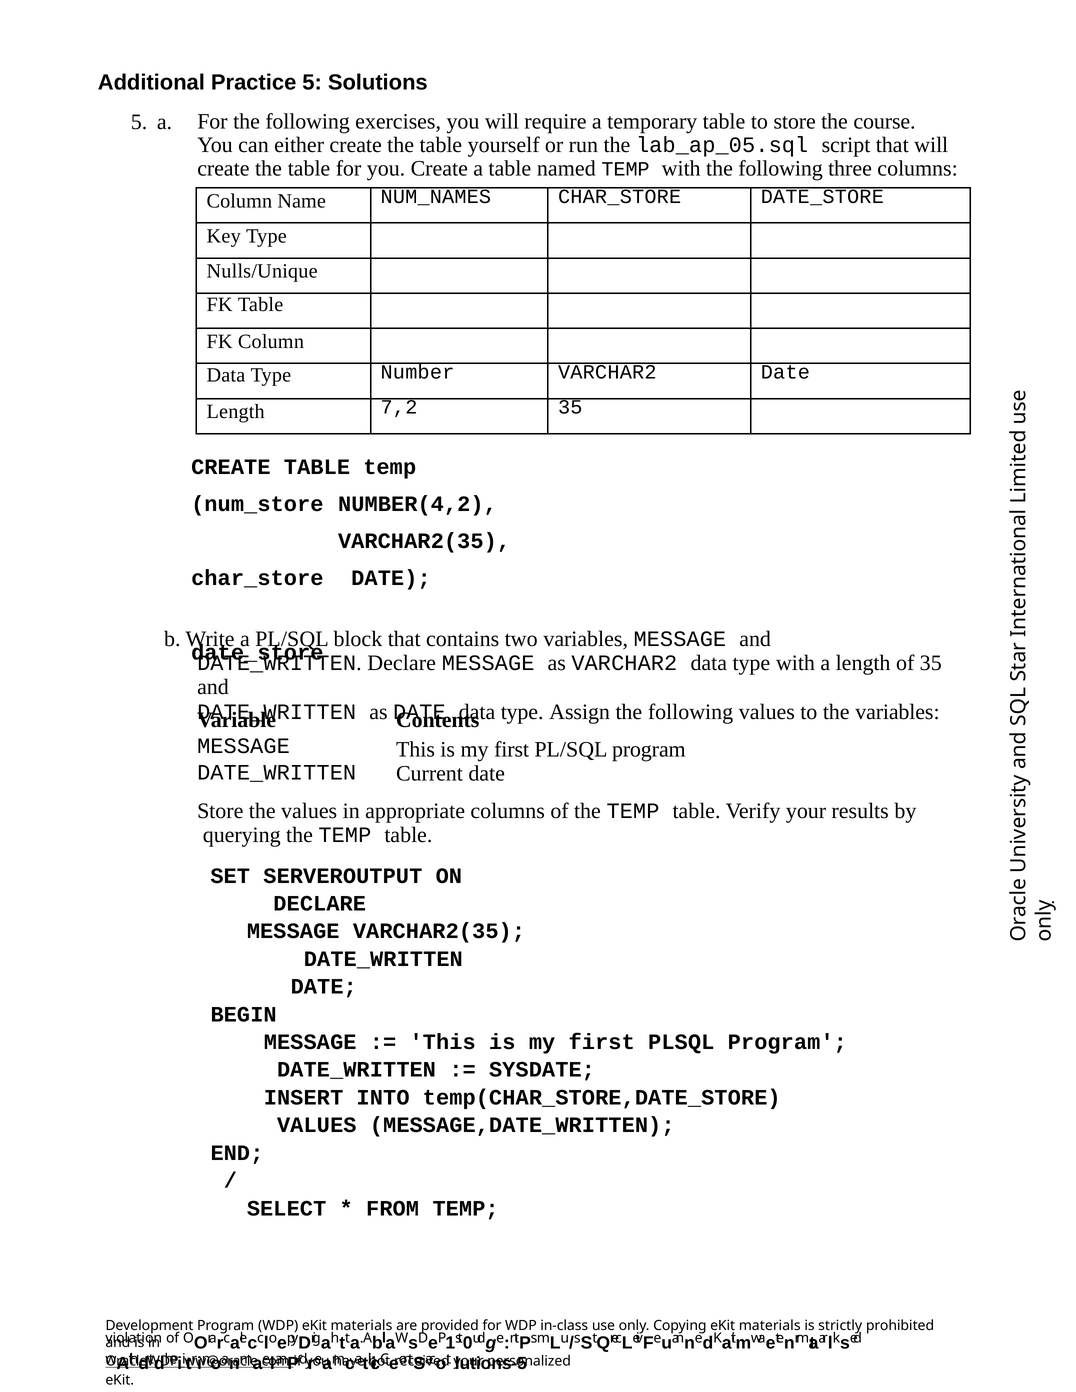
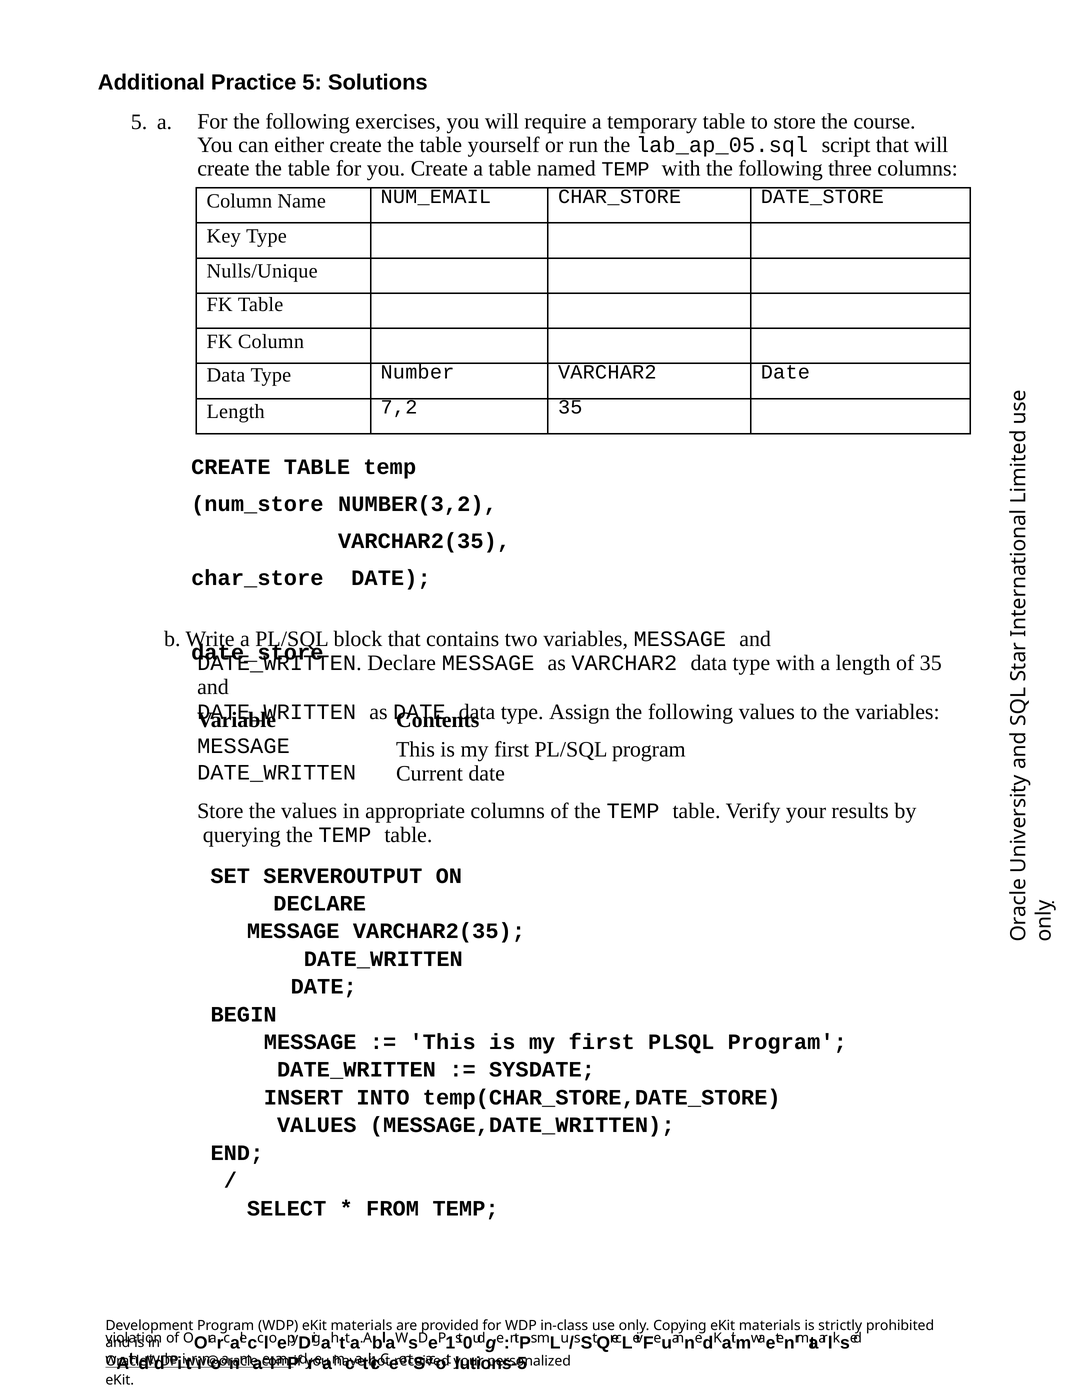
NUM_NAMES: NUM_NAMES -> NUM_EMAIL (436, 196)
NUMBER(4,2: NUMBER(4,2 -> NUMBER(3,2 (417, 504)
